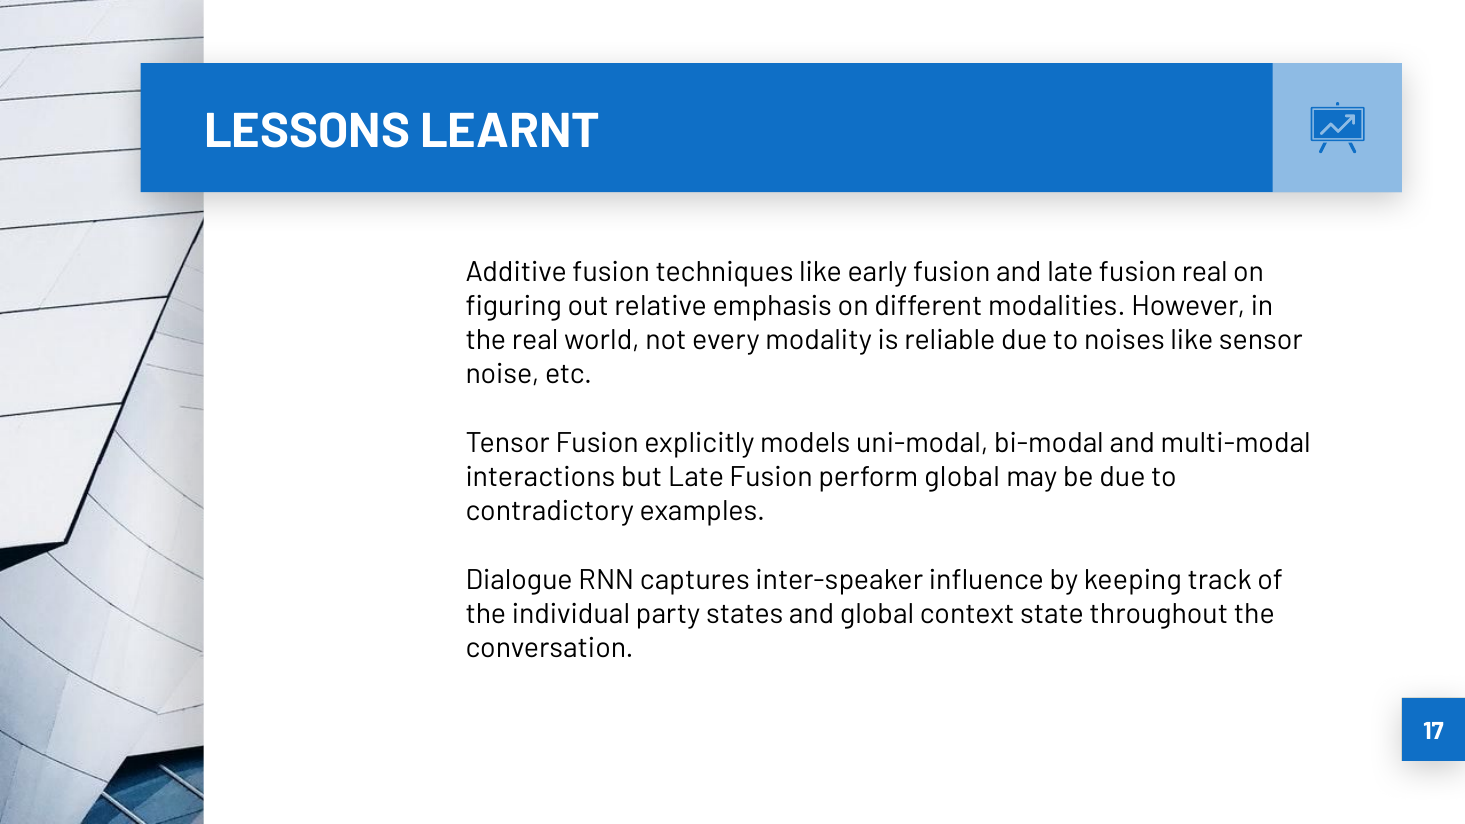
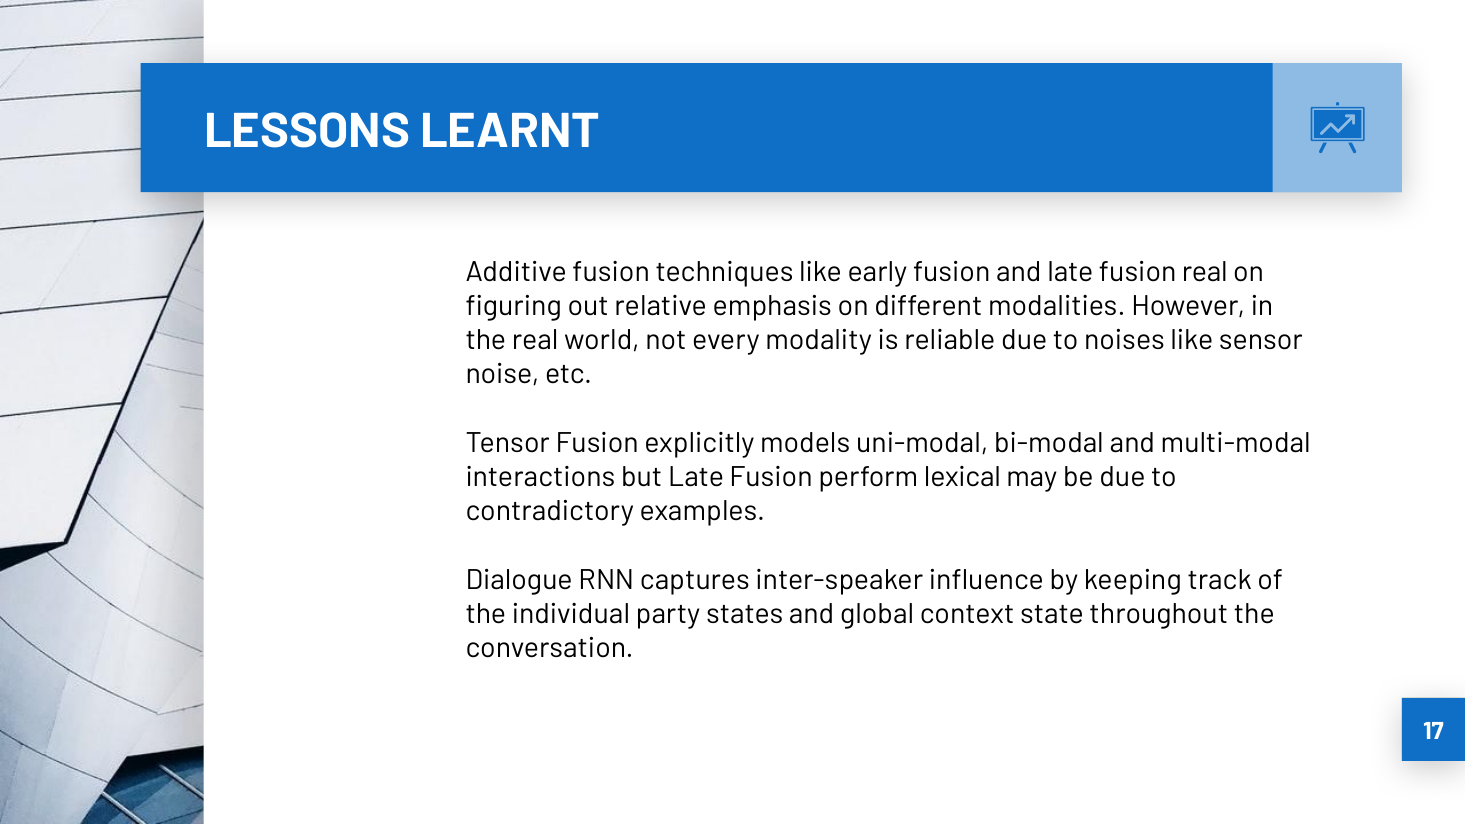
perform global: global -> lexical (962, 477)
